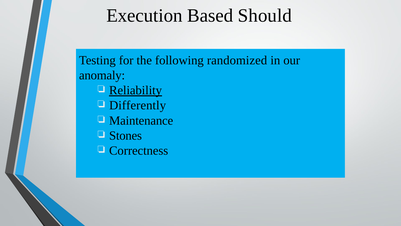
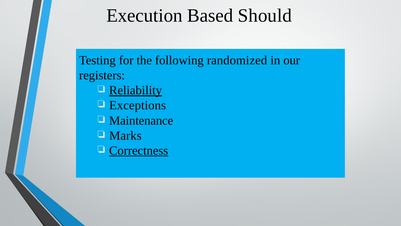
anomaly: anomaly -> registers (102, 75)
Differently: Differently -> Exceptions (138, 105)
Stones: Stones -> Marks (125, 135)
Correctness underline: none -> present (139, 150)
